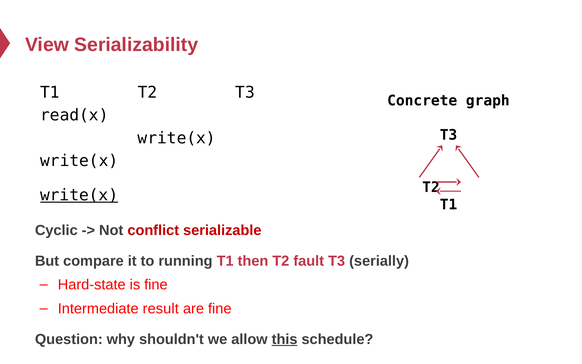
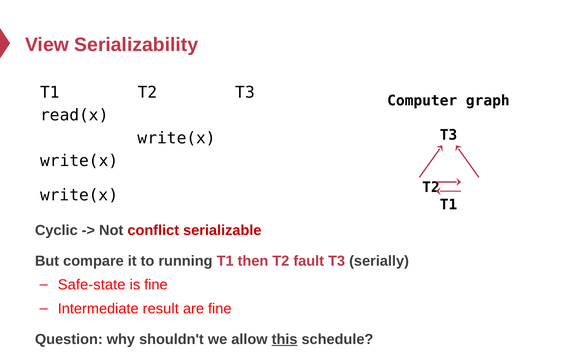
Concrete: Concrete -> Computer (422, 100)
write(x underline: present -> none (79, 195)
Hard-state: Hard-state -> Safe-state (92, 285)
